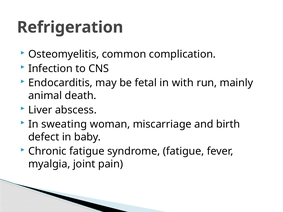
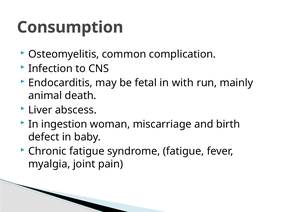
Refrigeration: Refrigeration -> Consumption (70, 27)
sweating: sweating -> ingestion (64, 124)
